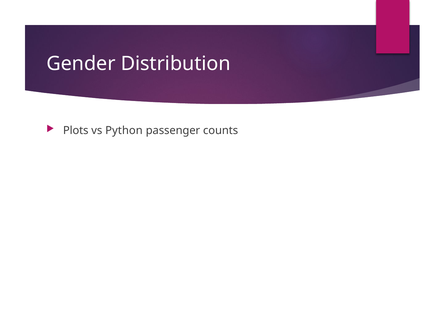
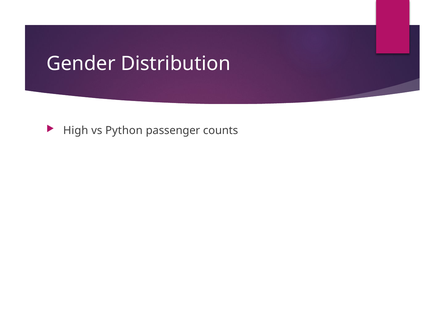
Plots: Plots -> High (76, 131)
